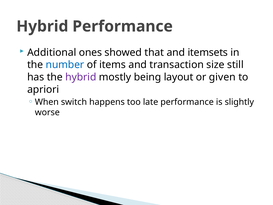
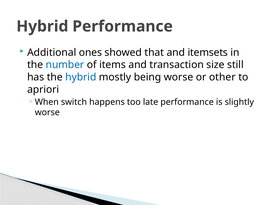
hybrid colour: purple -> blue (81, 77)
being layout: layout -> worse (179, 77)
given: given -> other (222, 77)
